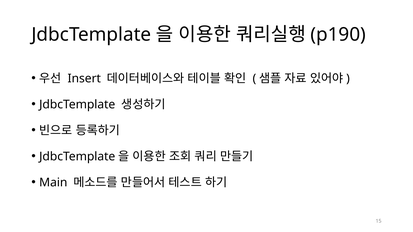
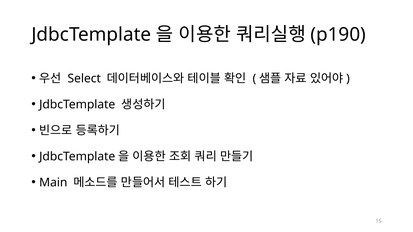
Insert: Insert -> Select (84, 79)
